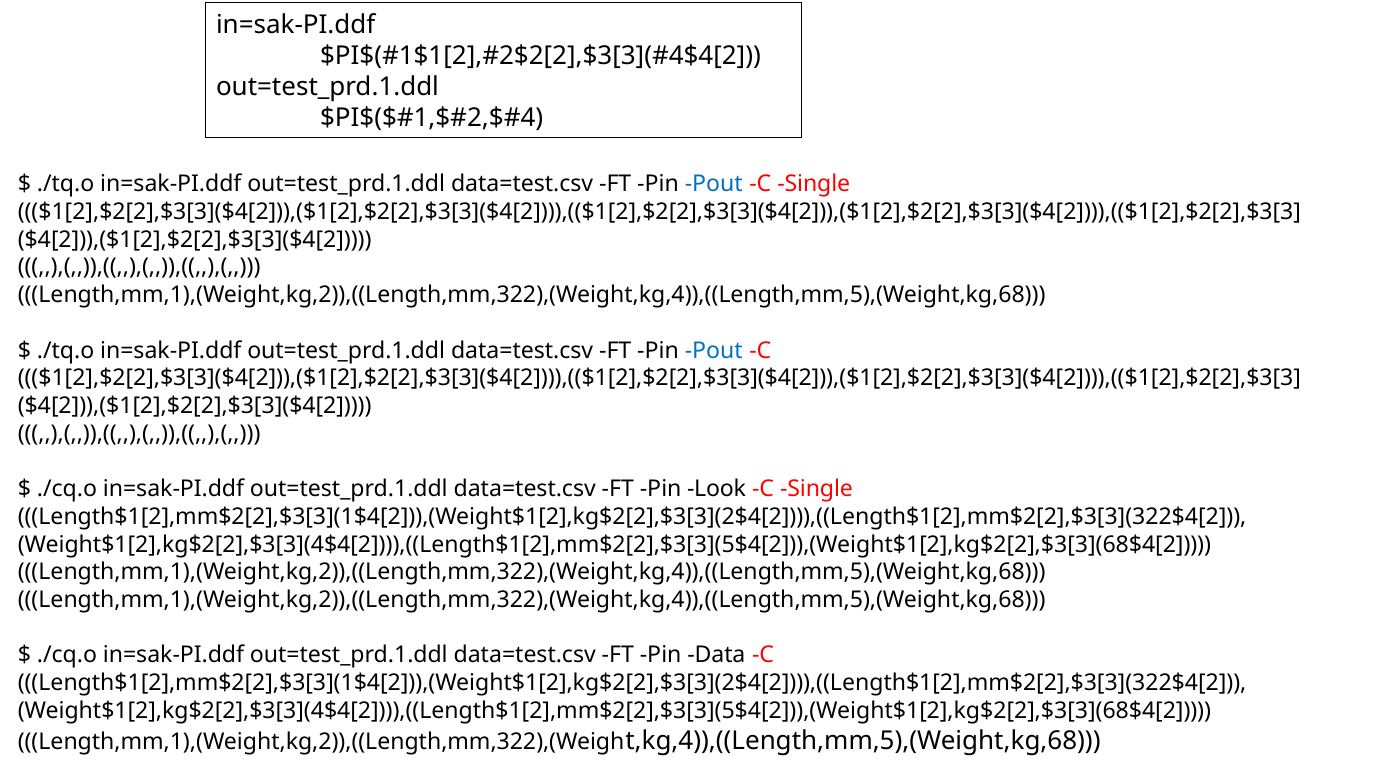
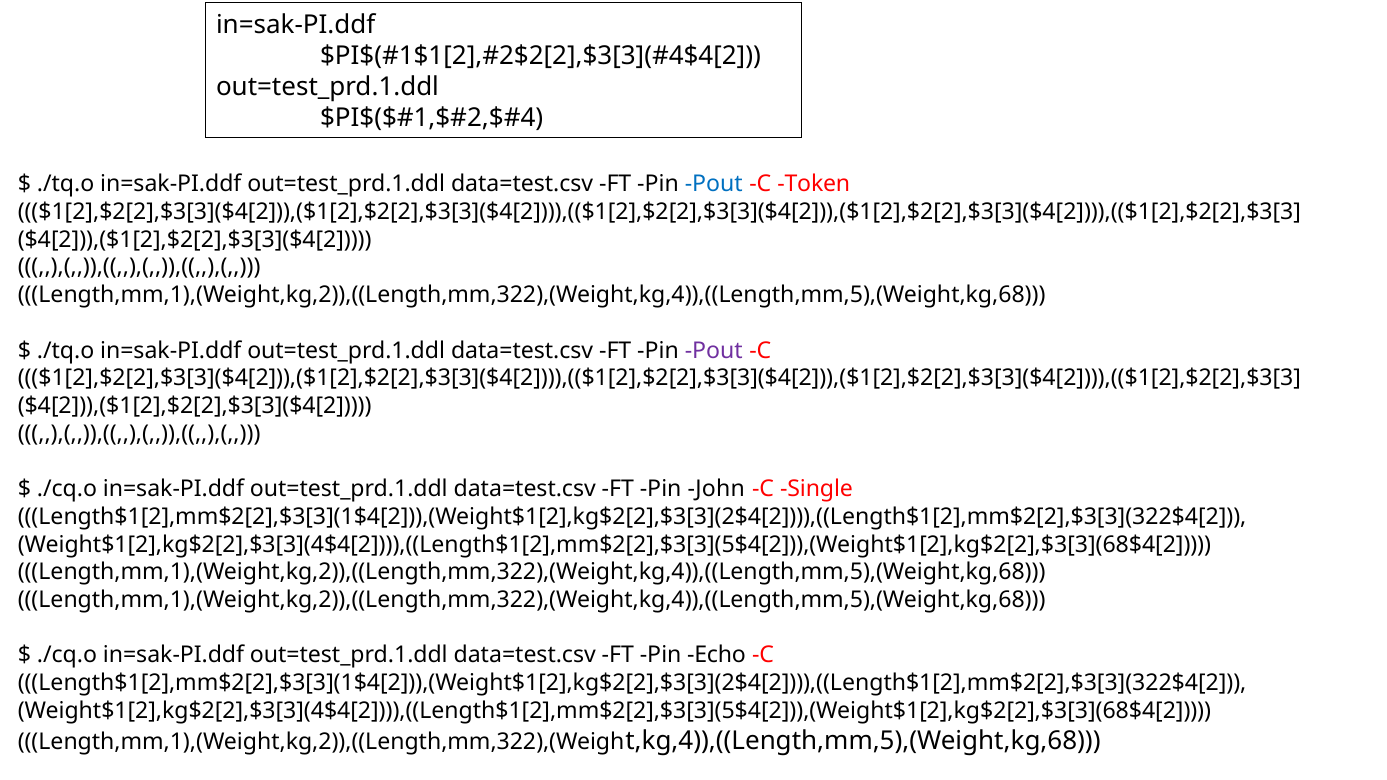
Single: Single -> Token (814, 184)
Pout colour: blue -> purple (714, 351)
Look: Look -> John (716, 489)
Data: Data -> Echo (716, 656)
